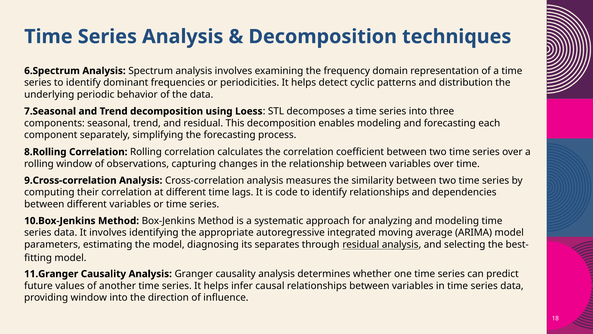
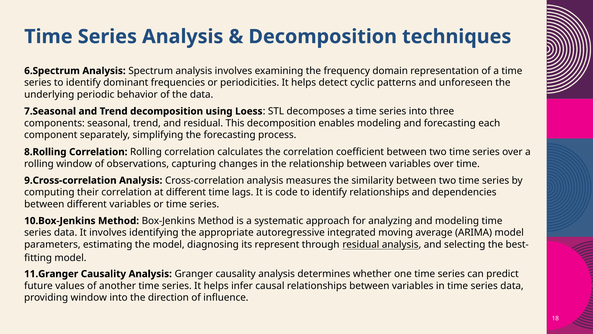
distribution: distribution -> unforeseen (466, 83)
separates: separates -> represent (277, 244)
